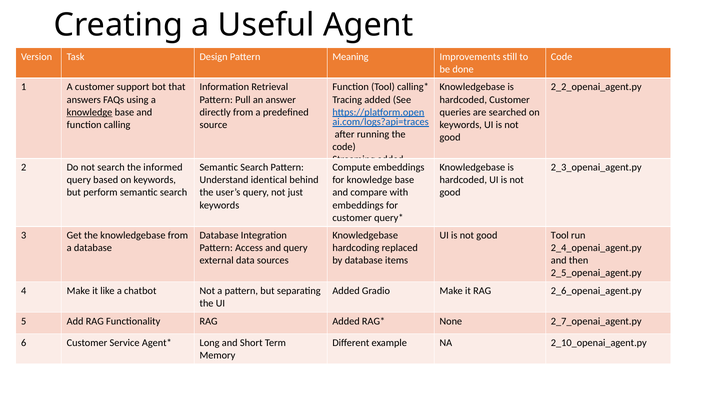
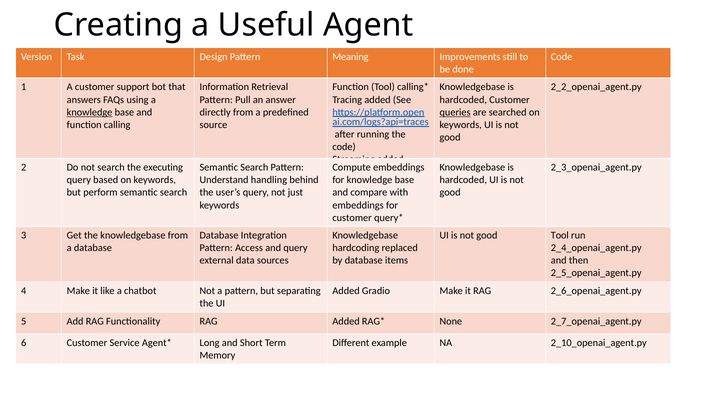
queries underline: none -> present (455, 112)
informed: informed -> executing (163, 167)
identical: identical -> handling (269, 180)
